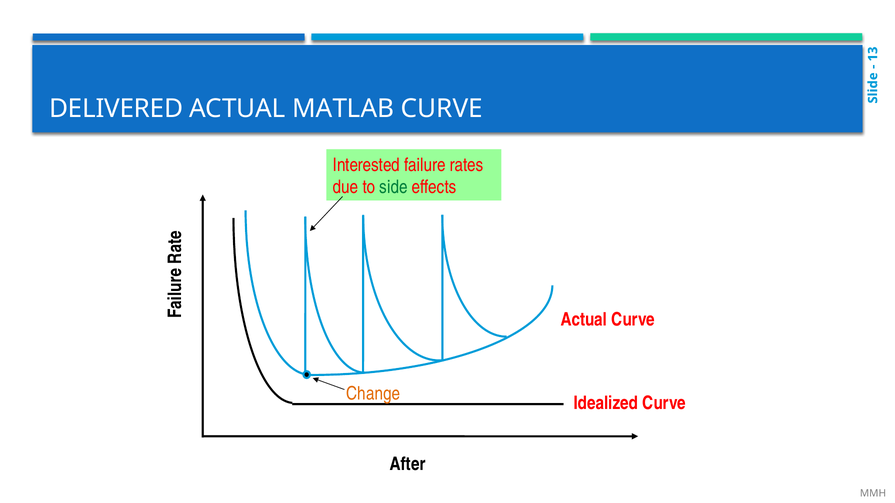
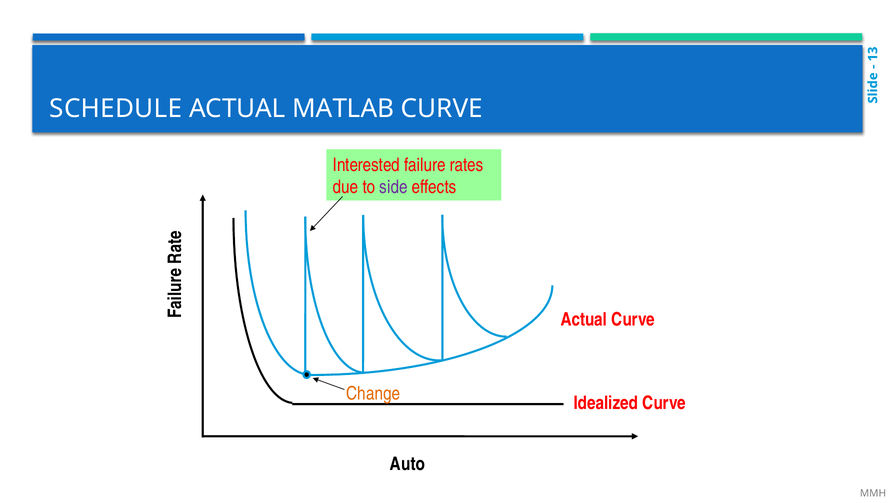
DELIVERED: DELIVERED -> SCHEDULE (116, 109)
side colour: green -> purple (394, 187)
After: After -> Auto (408, 465)
